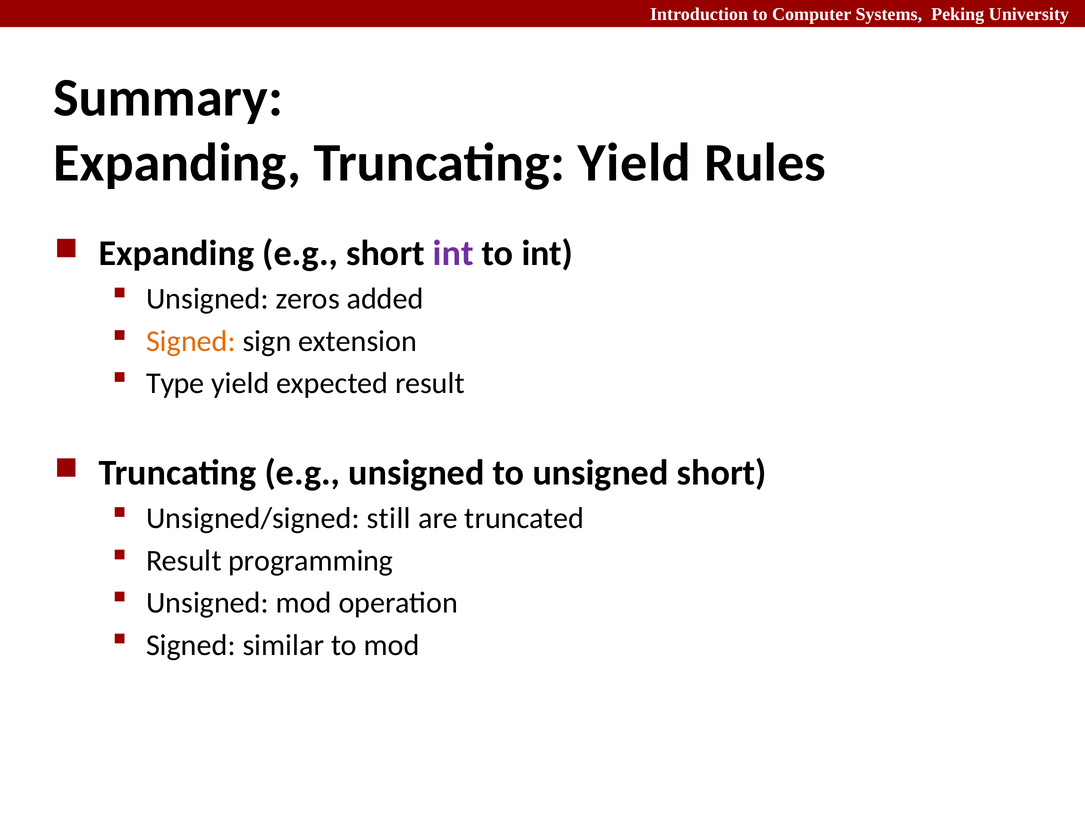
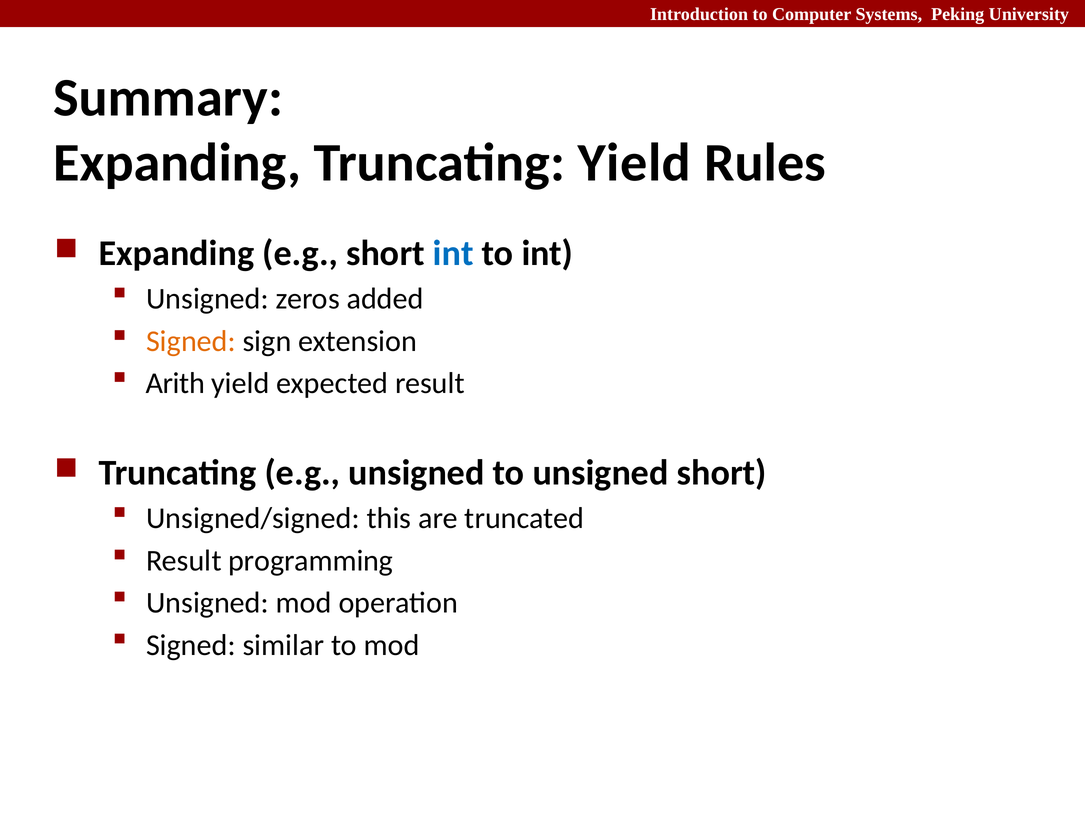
int colour: purple -> blue (453, 253)
Type: Type -> Arith (175, 383)
still: still -> this (389, 518)
